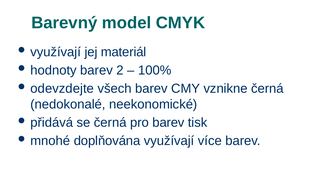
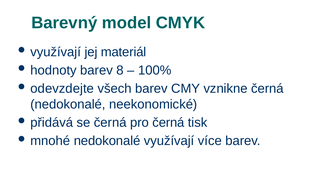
2: 2 -> 8 (120, 70)
pro barev: barev -> černá (168, 122)
mnohé doplňována: doplňována -> nedokonalé (107, 141)
